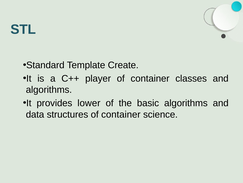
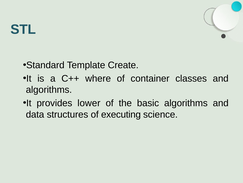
player: player -> where (98, 78)
structures of container: container -> executing (121, 114)
